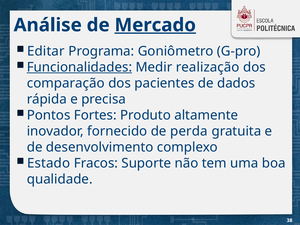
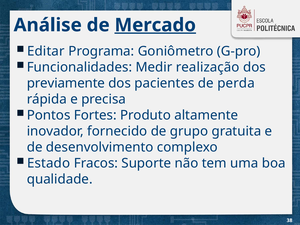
Funcionalidades underline: present -> none (79, 67)
comparação: comparação -> previamente (66, 83)
dados: dados -> perda (236, 83)
perda: perda -> grupo (189, 131)
